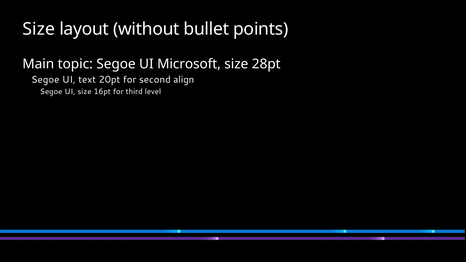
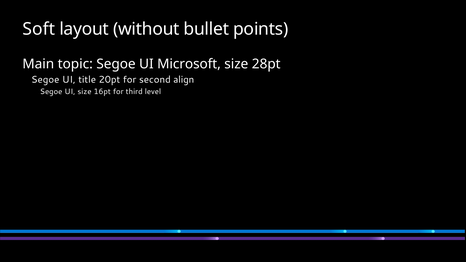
Size: Size -> Soft (39, 29)
text: text -> title (87, 80)
